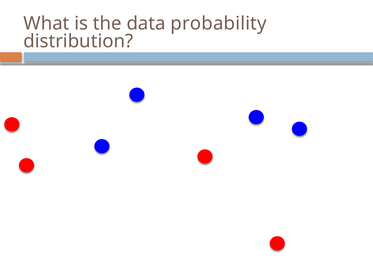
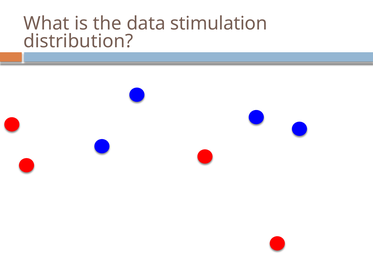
probability: probability -> stimulation (219, 23)
